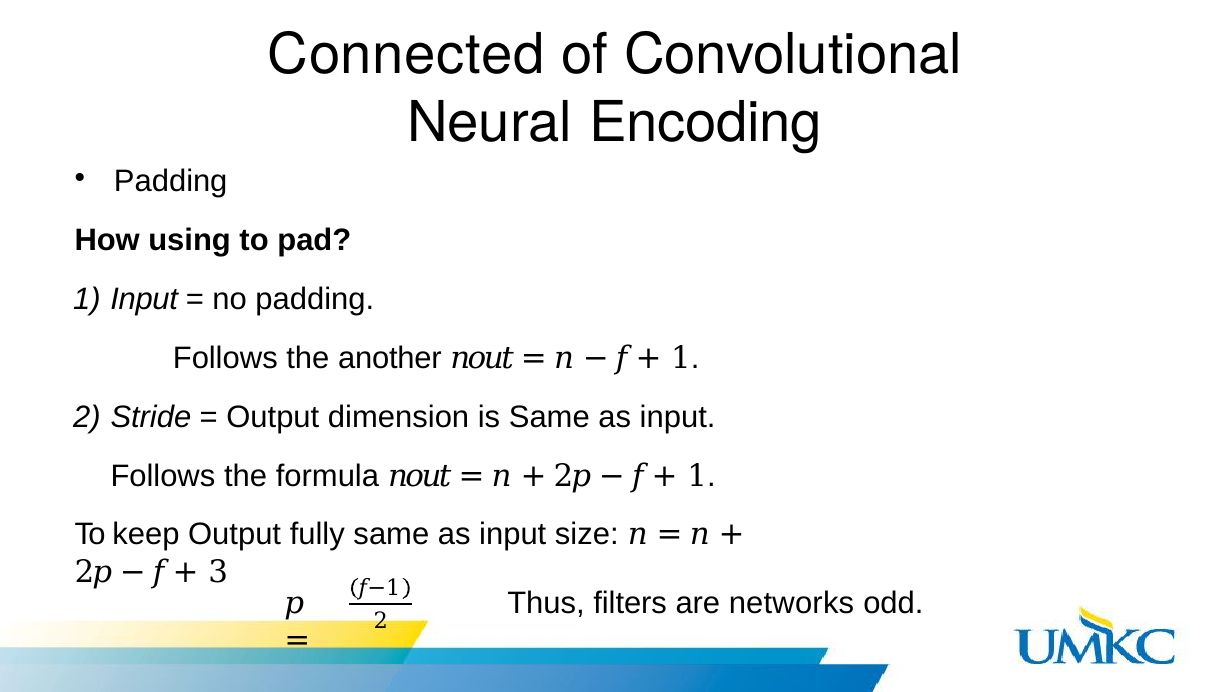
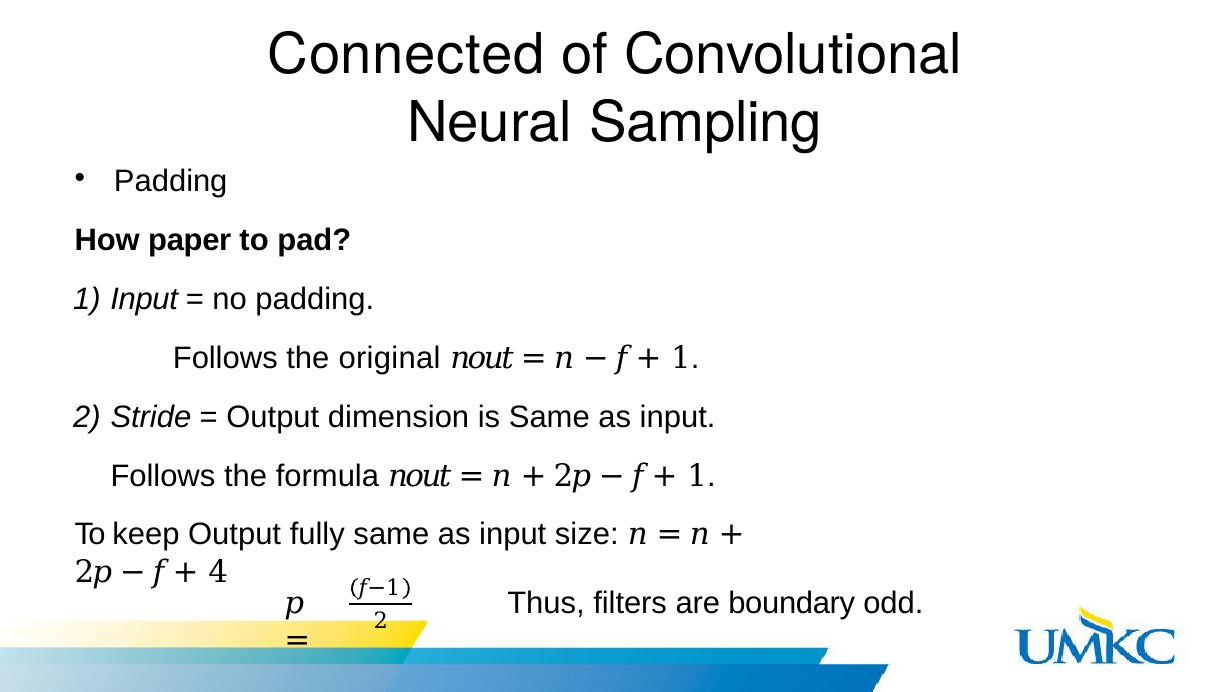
Encoding: Encoding -> Sampling (706, 123)
using: using -> paper (190, 240)
another: another -> original (390, 358)
3: 3 -> 4 (218, 572)
networks: networks -> boundary (792, 603)
